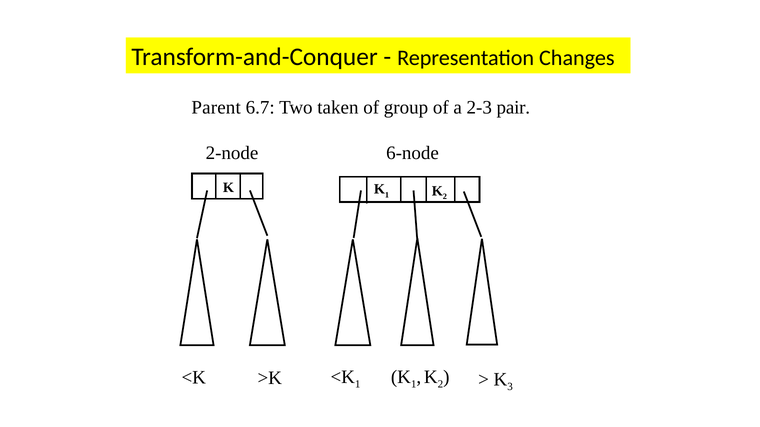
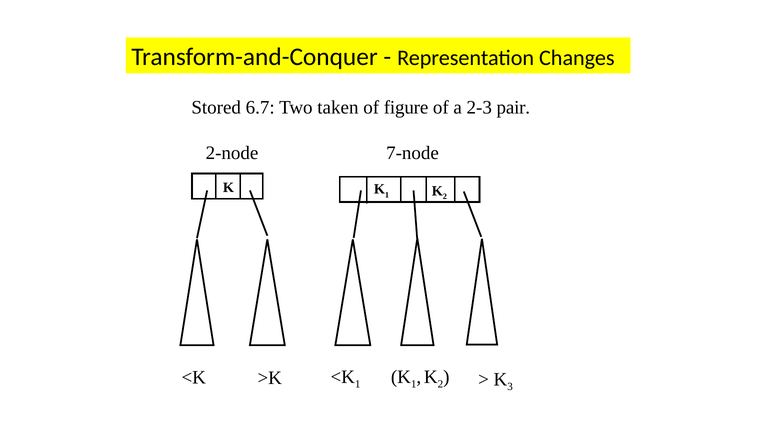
Parent: Parent -> Stored (216, 108)
group: group -> figure (406, 108)
6-node: 6-node -> 7-node (412, 153)
